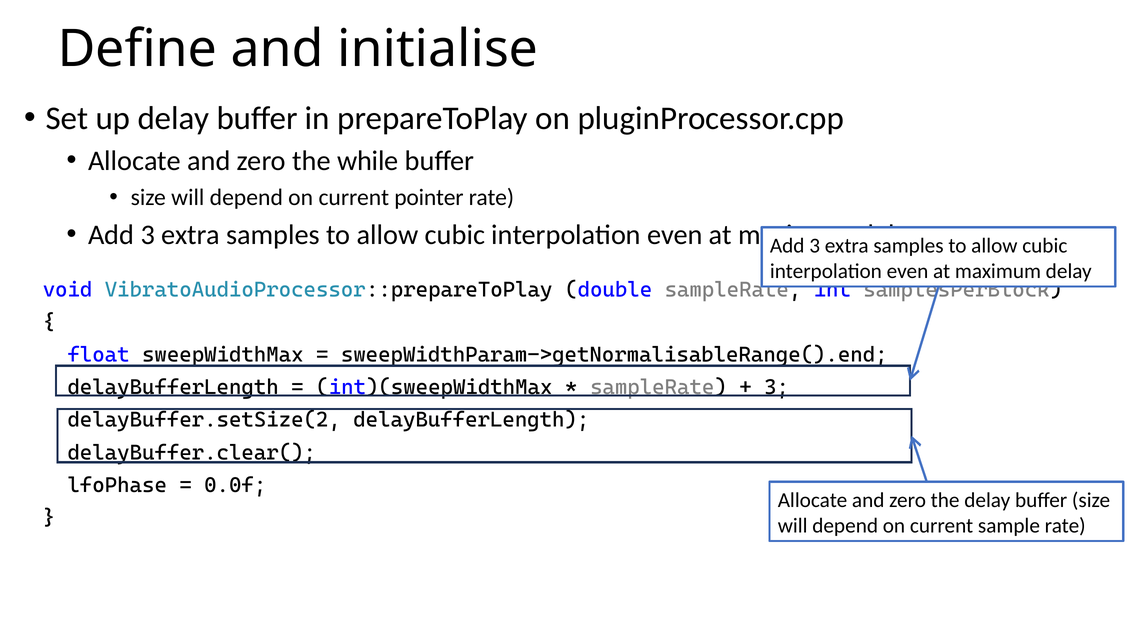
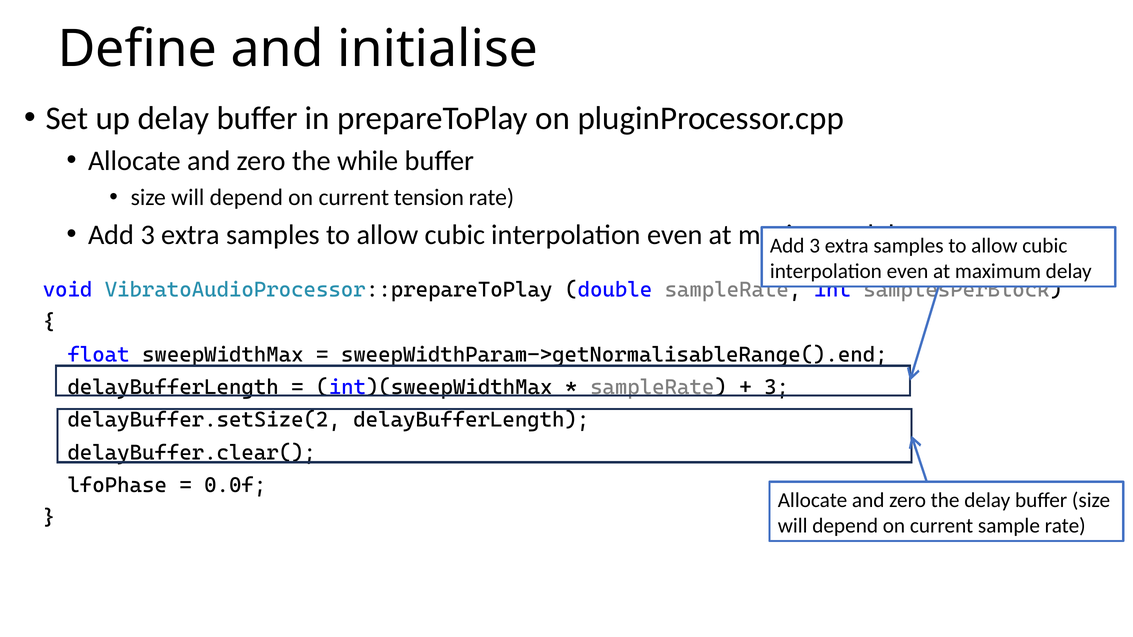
pointer: pointer -> tension (429, 198)
